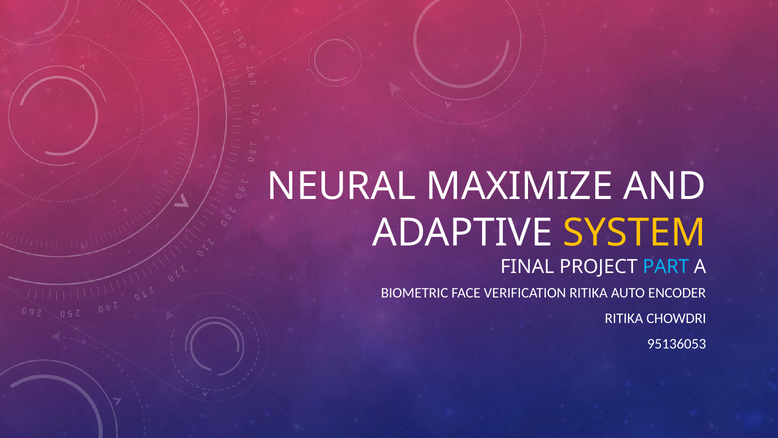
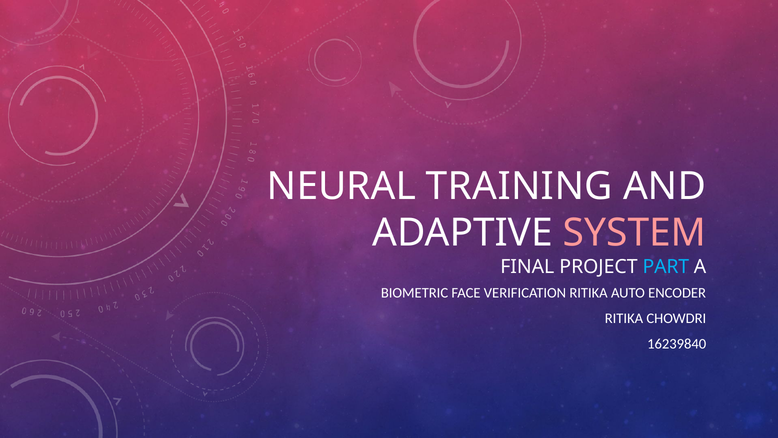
MAXIMIZE: MAXIMIZE -> TRAINING (519, 186)
SYSTEM colour: yellow -> pink (635, 233)
95136053: 95136053 -> 16239840 (677, 344)
